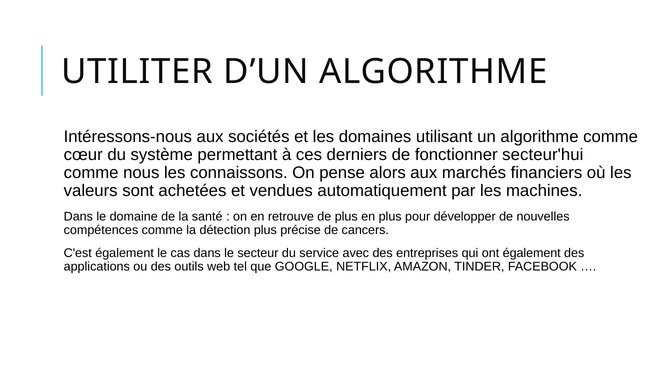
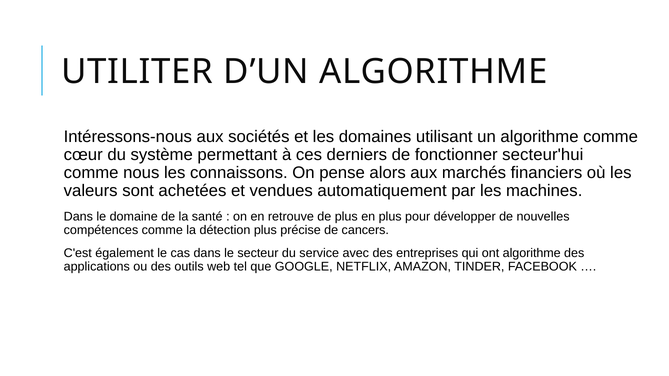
ont également: également -> algorithme (532, 253)
